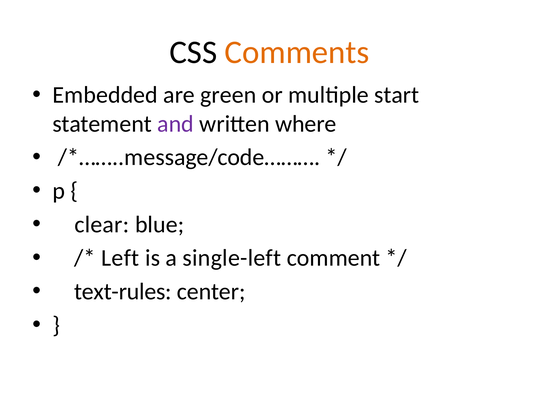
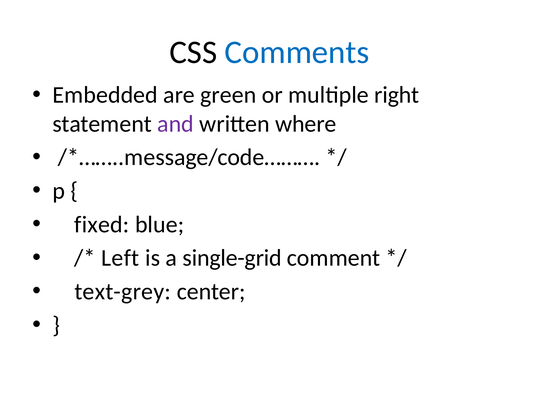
Comments colour: orange -> blue (297, 52)
start: start -> right (397, 95)
clear: clear -> fixed (102, 225)
single-left: single-left -> single-grid (232, 258)
text-rules: text-rules -> text-grey (123, 292)
